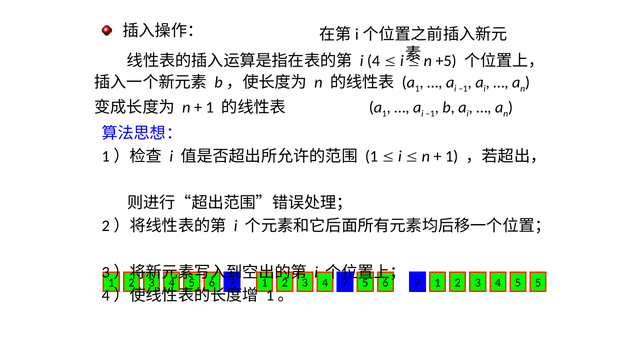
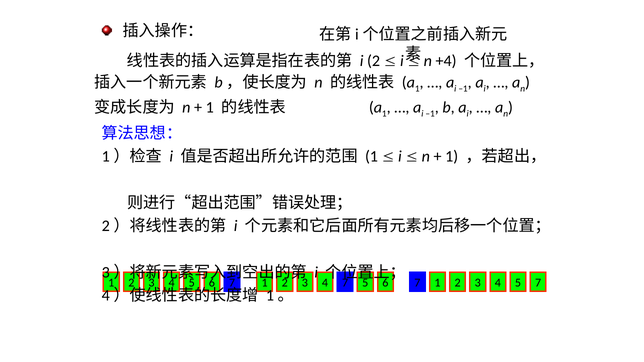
i 4: 4 -> 2 (374, 61)
+5: +5 -> +4 (446, 61)
5: 5 -> 7 (538, 283)
